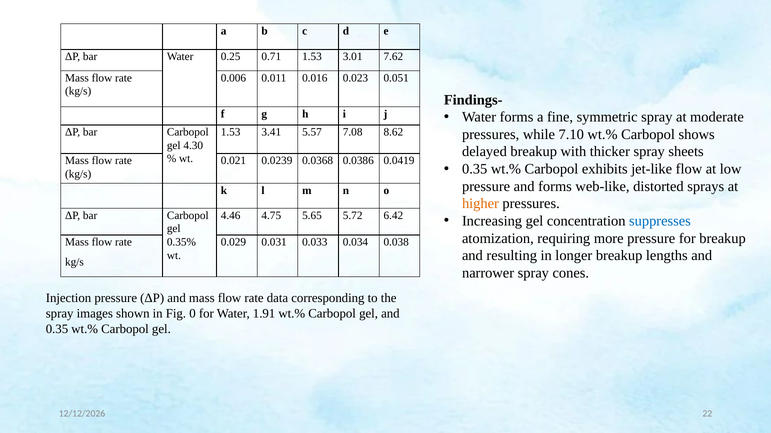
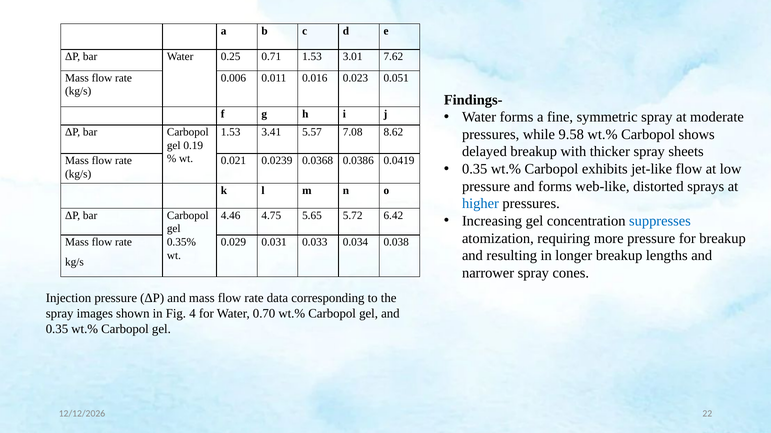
7.10: 7.10 -> 9.58 (571, 135)
4.30: 4.30 -> 0.19 (193, 146)
higher colour: orange -> blue (480, 204)
0: 0 -> 4 (192, 314)
1.91: 1.91 -> 0.70 (264, 314)
